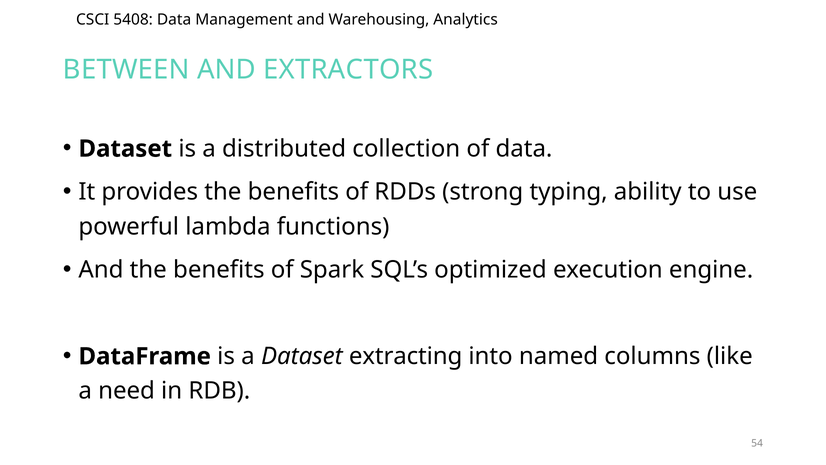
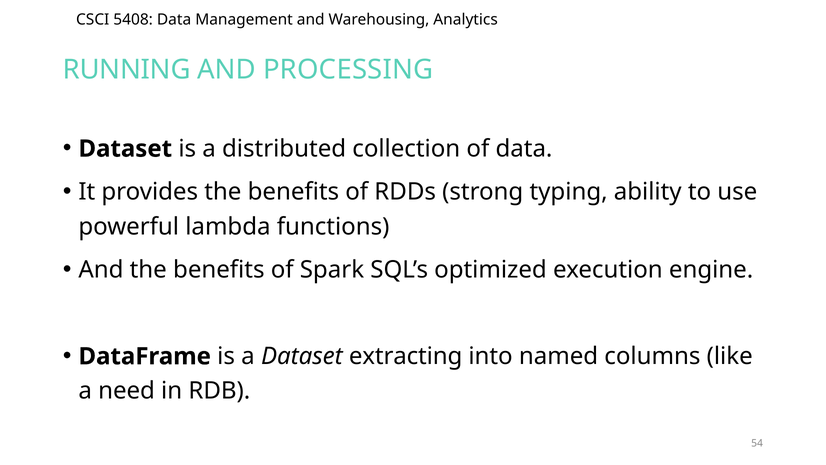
BETWEEN: BETWEEN -> RUNNING (127, 69)
EXTRACTORS: EXTRACTORS -> PROCESSING (348, 69)
